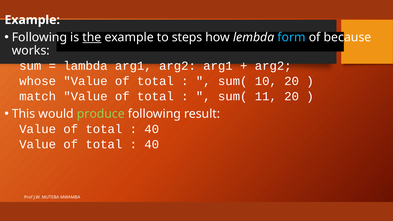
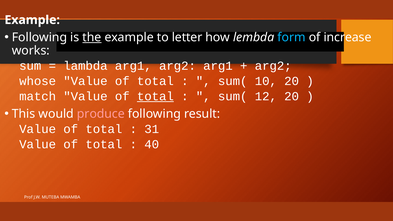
steps: steps -> letter (187, 37)
because: because -> increase (348, 37)
total underline: none -> present (155, 96)
11: 11 -> 12 (266, 96)
produce colour: light green -> pink (101, 114)
40: 40 -> 31 (152, 129)
